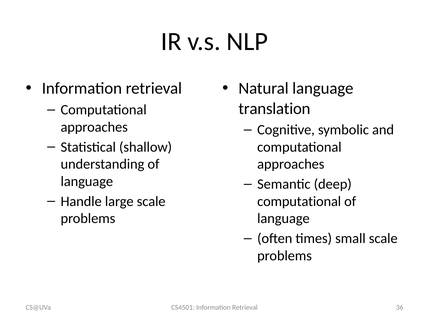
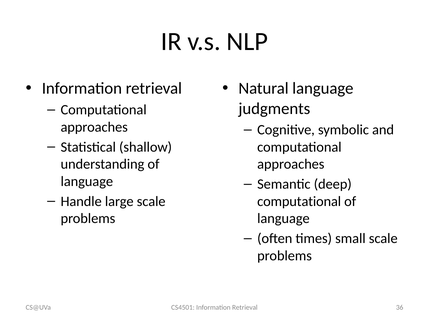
translation: translation -> judgments (274, 108)
